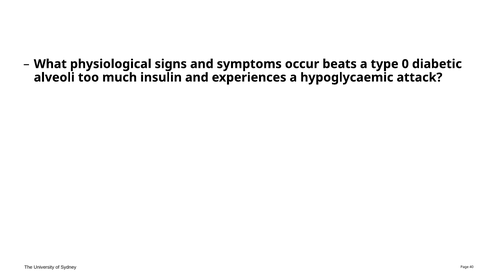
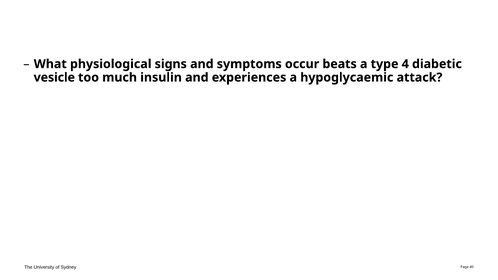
0: 0 -> 4 (405, 64)
alveoli: alveoli -> vesicle (54, 77)
